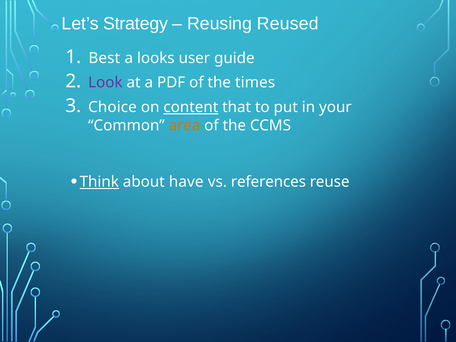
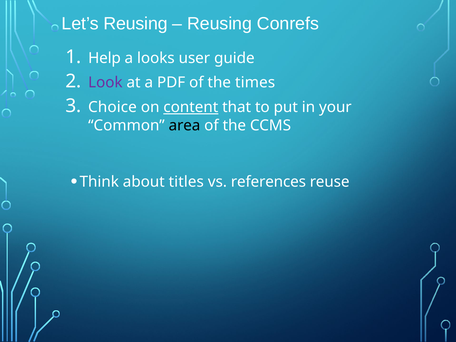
Let’s Strategy: Strategy -> Reusing (136, 24)
Reused: Reused -> Conrefs (288, 24)
Best: Best -> Help (104, 58)
area colour: orange -> black (185, 125)
Think underline: present -> none (99, 182)
have: have -> titles (186, 182)
